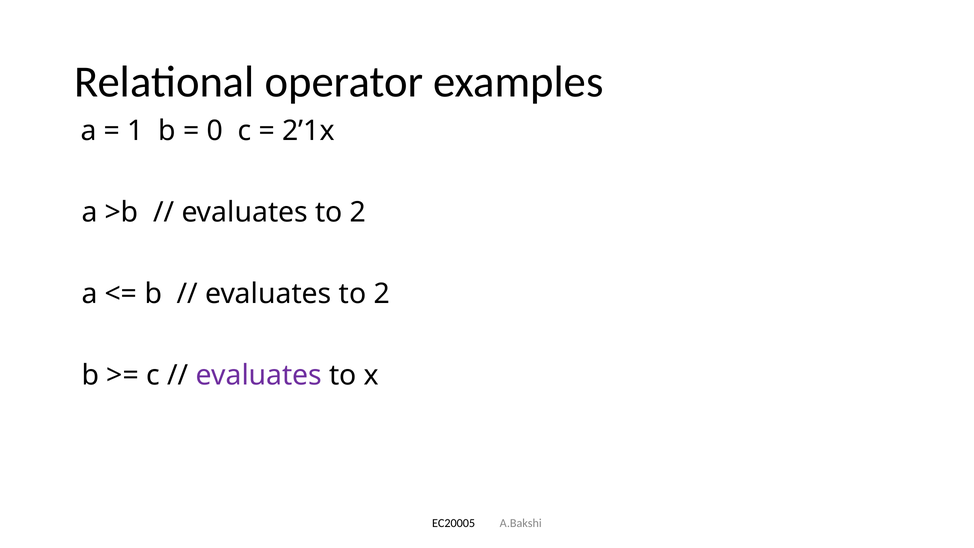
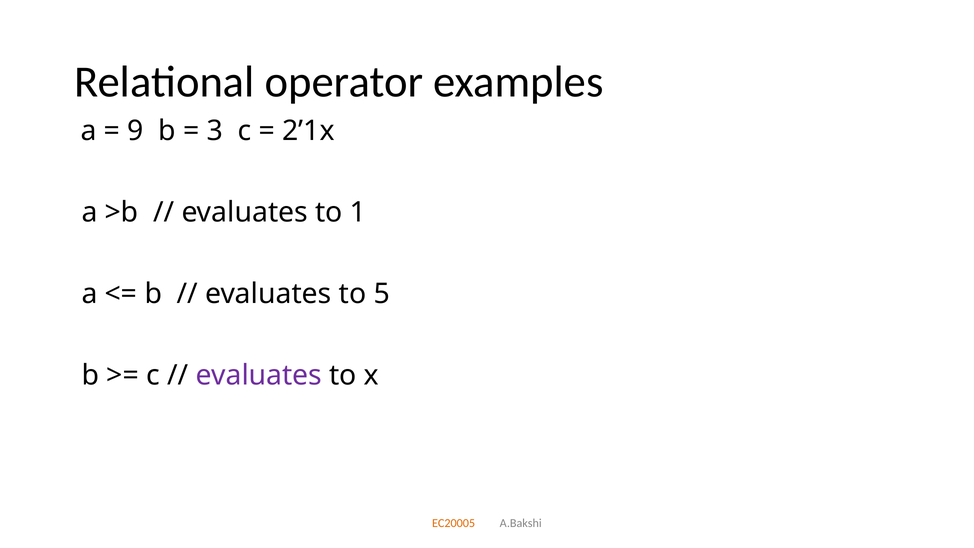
1: 1 -> 9 (136, 131)
0: 0 -> 3 (215, 131)
2: 2 -> 1 (358, 212)
2: 2 -> 5 (382, 294)
EC20005 colour: black -> orange (454, 523)
